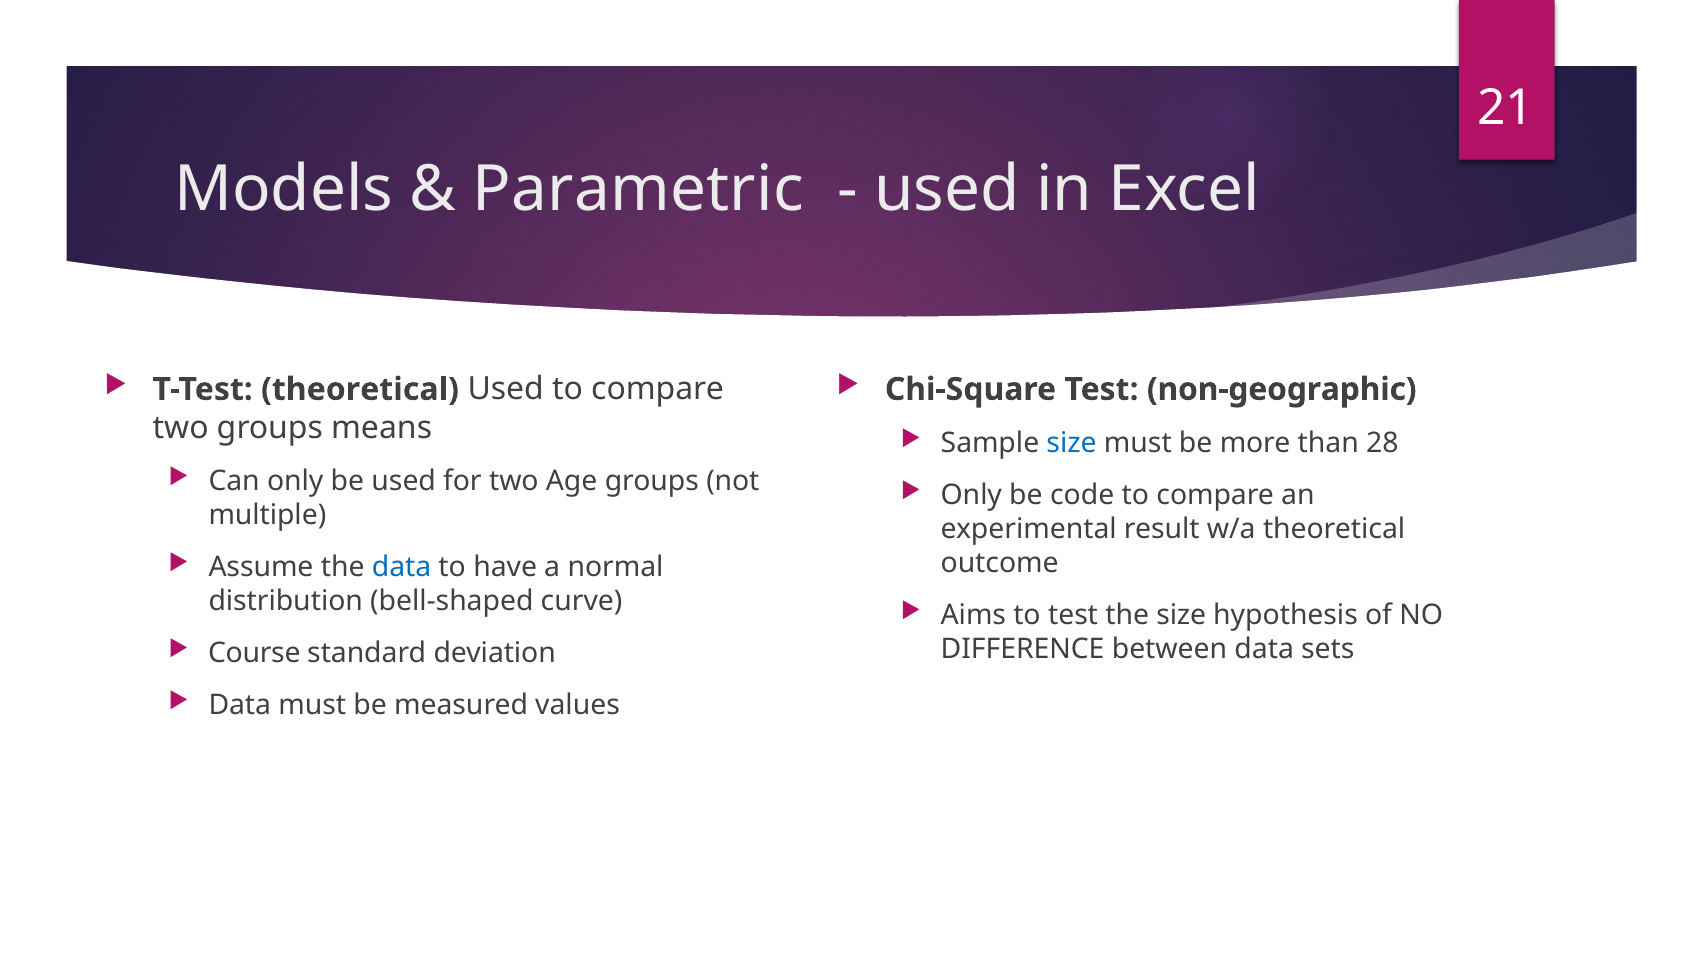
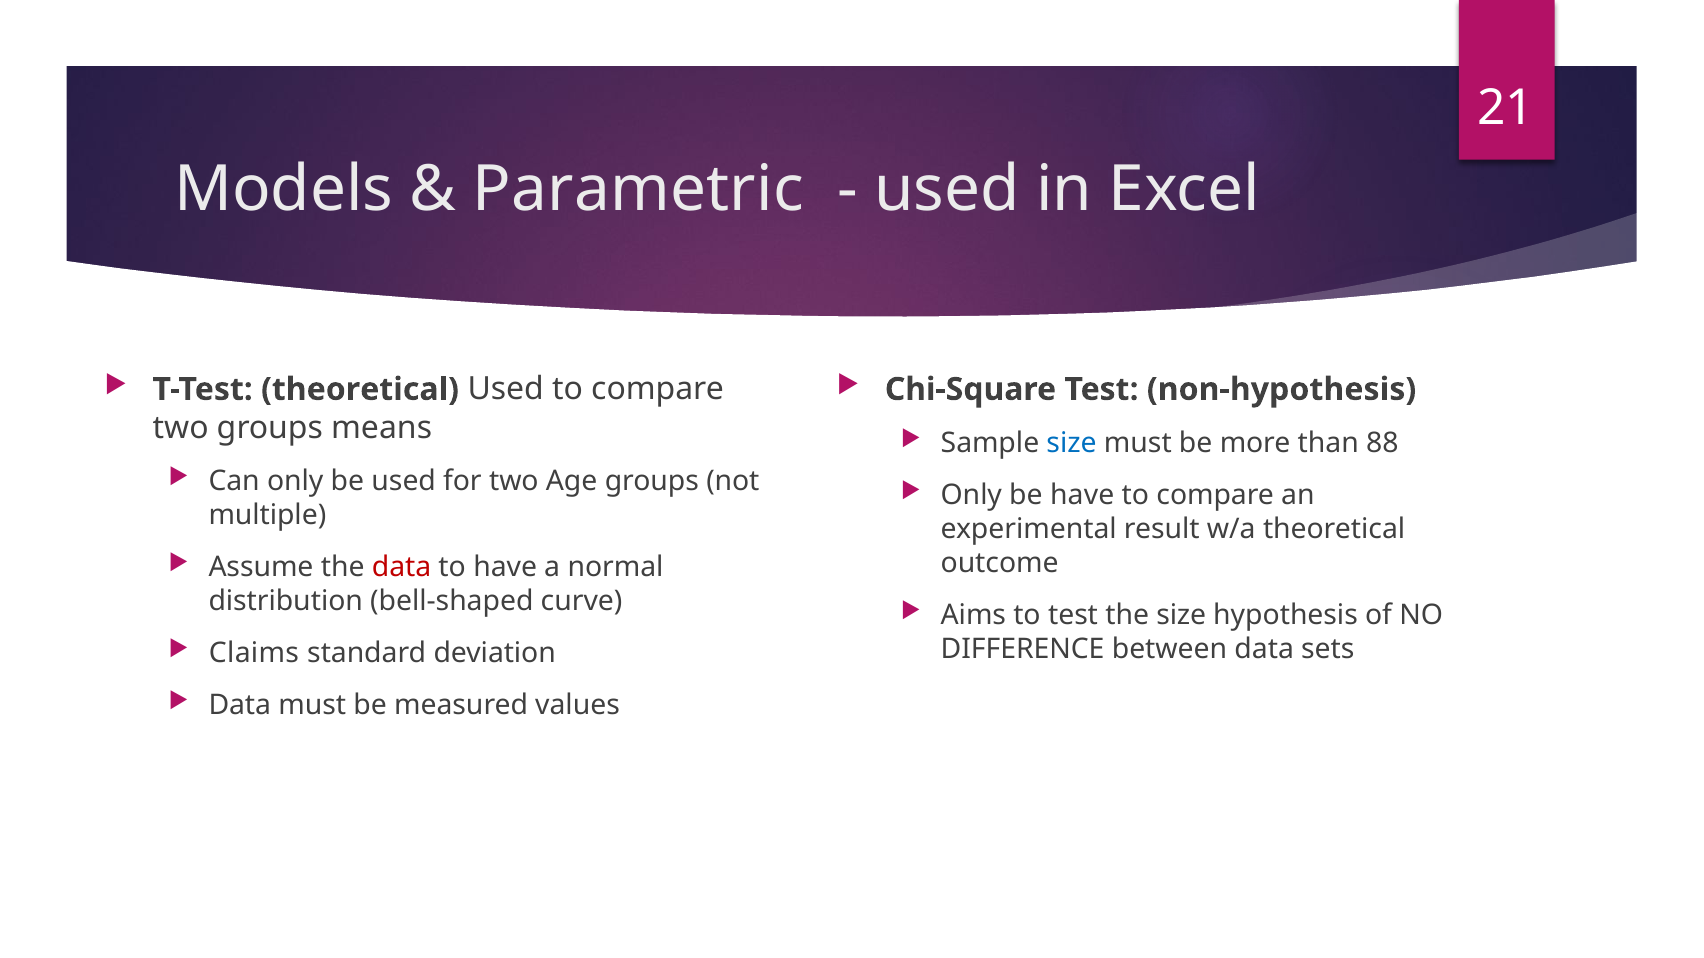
non-geographic: non-geographic -> non-hypothesis (1282, 390)
28: 28 -> 88 (1382, 443)
be code: code -> have (1082, 495)
data colour: blue -> red (402, 567)
Course: Course -> Claims (254, 653)
